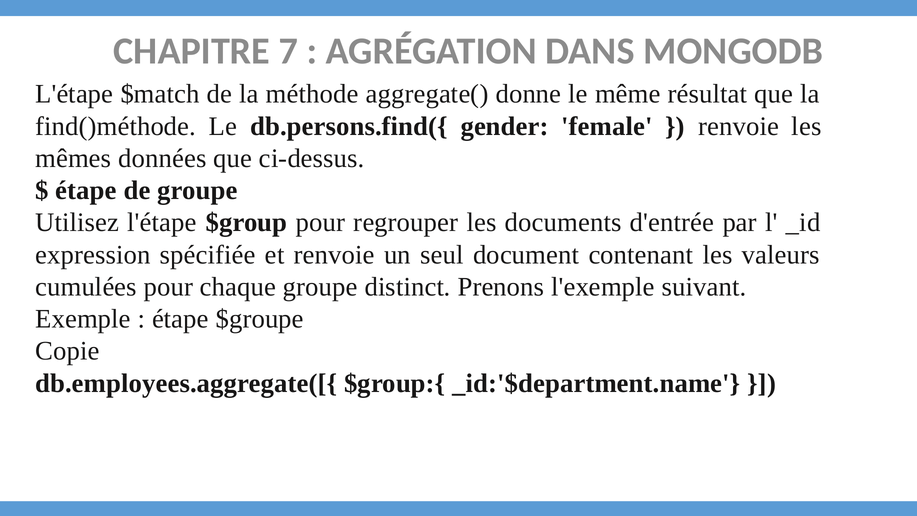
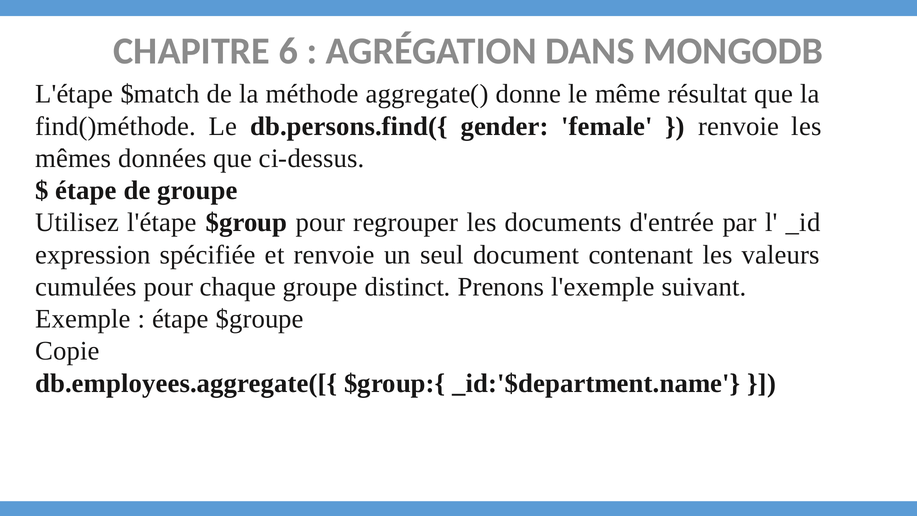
7: 7 -> 6 (288, 51)
